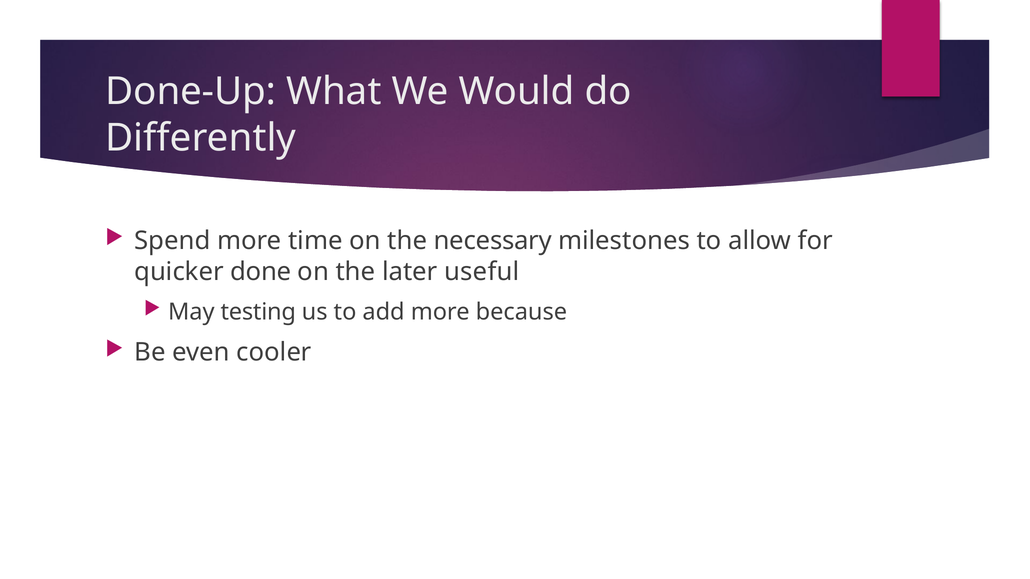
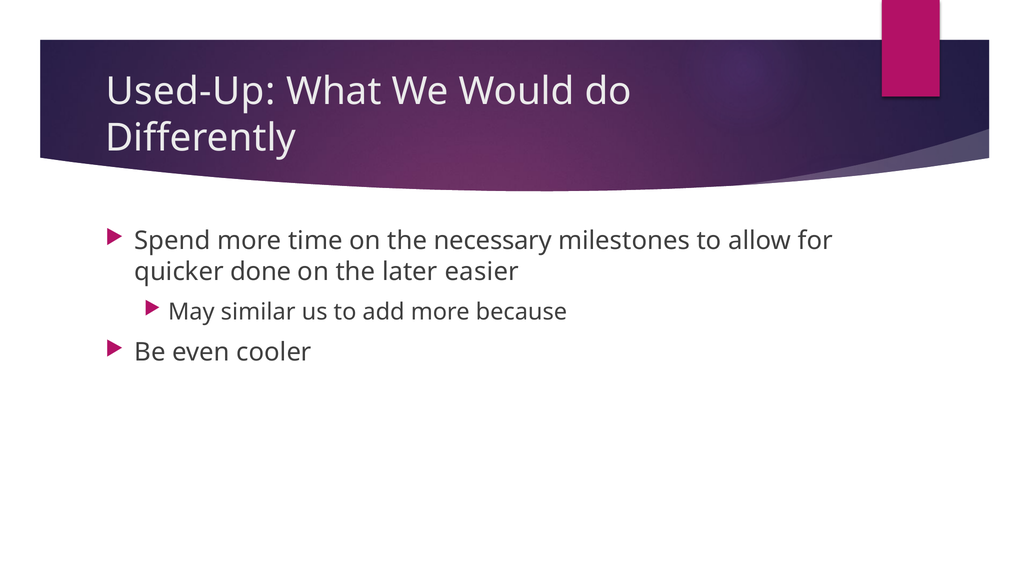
Done-Up: Done-Up -> Used-Up (191, 92)
useful: useful -> easier (482, 272)
testing: testing -> similar (258, 312)
